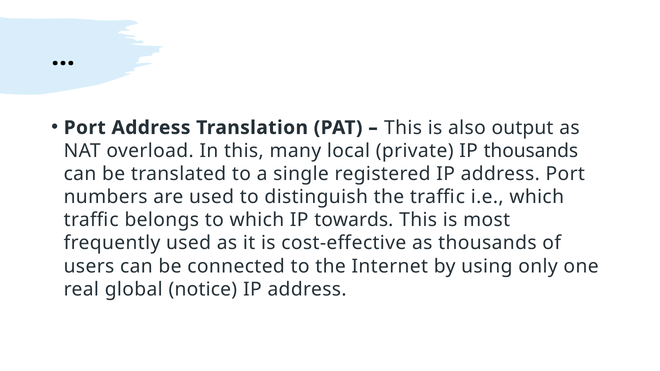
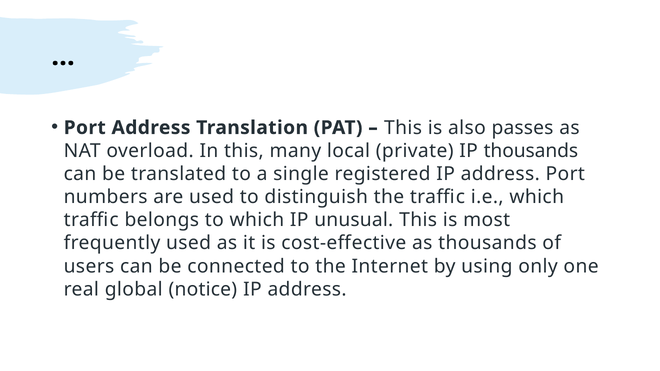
output: output -> passes (523, 128)
towards: towards -> unusual (354, 220)
